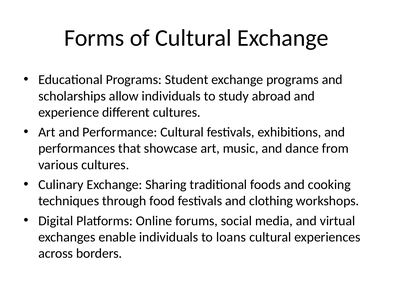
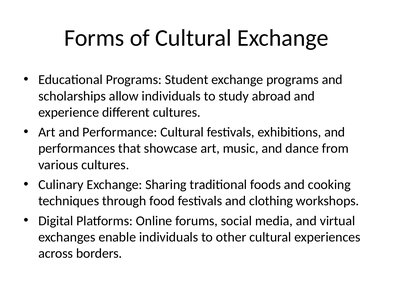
loans: loans -> other (231, 238)
